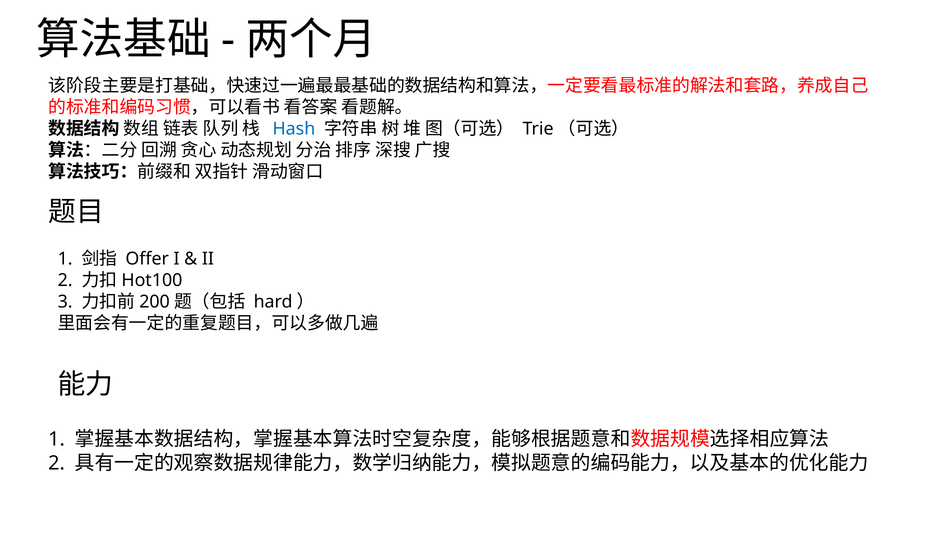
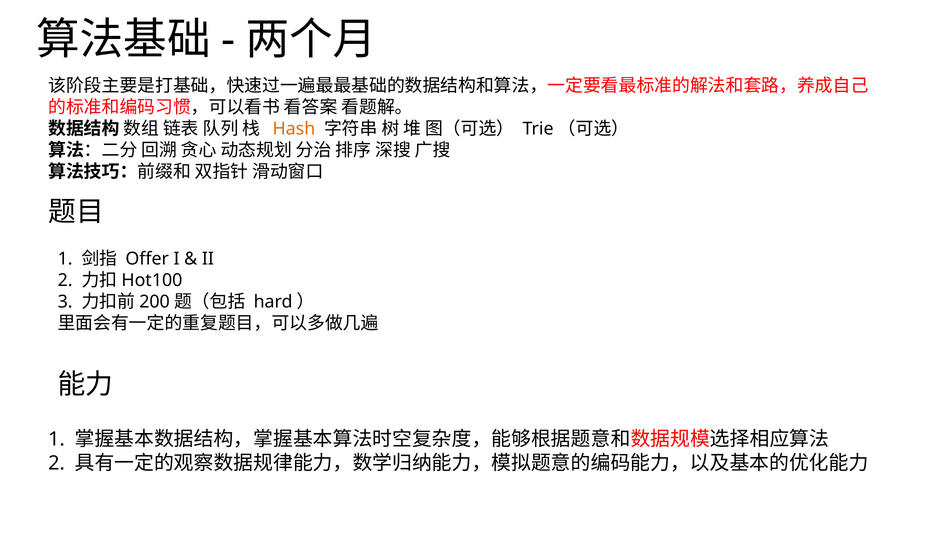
Hash colour: blue -> orange (294, 129)
